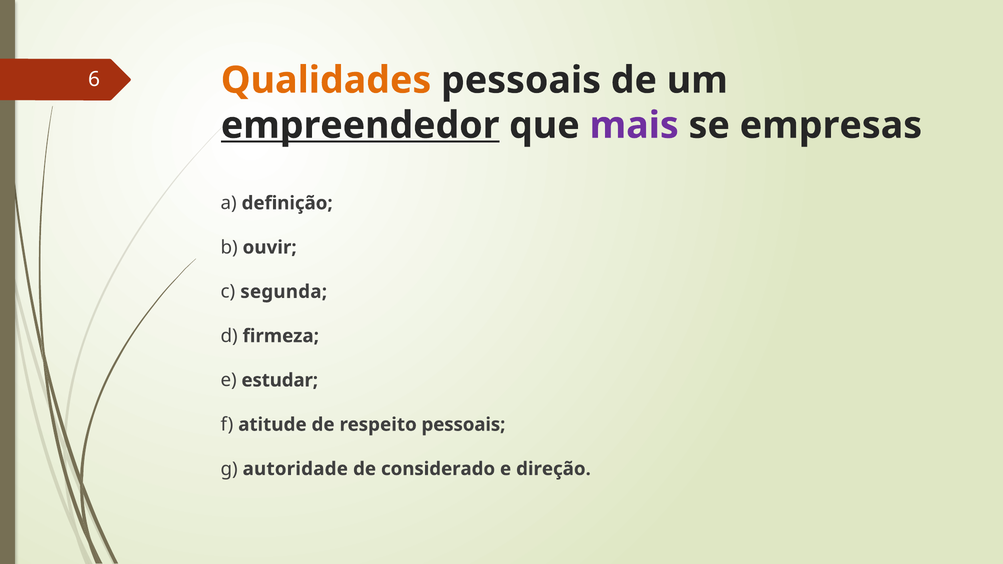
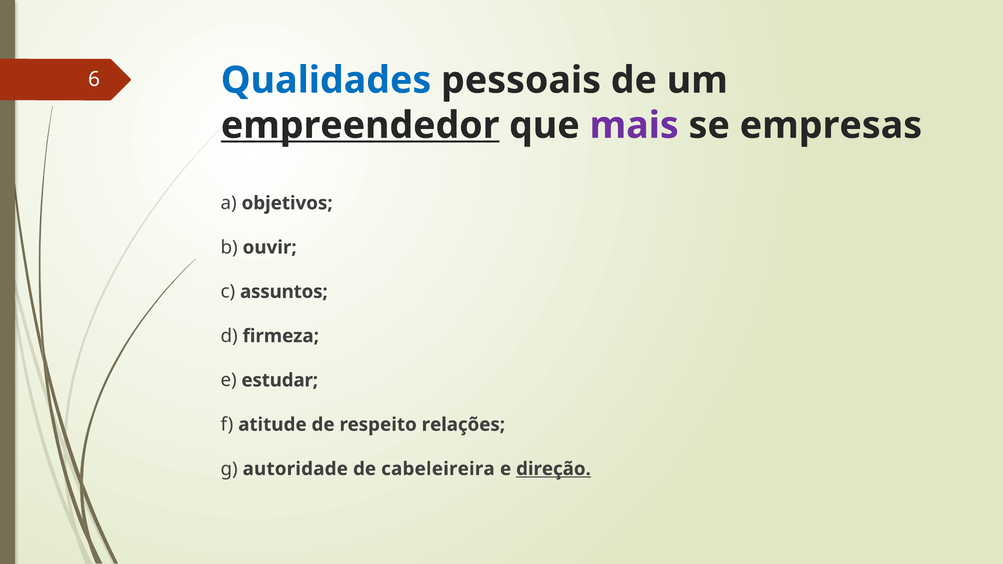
Qualidades colour: orange -> blue (326, 80)
definição: definição -> objetivos (287, 203)
segunda: segunda -> assuntos (284, 292)
respeito pessoais: pessoais -> relações (463, 425)
considerado: considerado -> cabeleireira (438, 469)
direção underline: none -> present (553, 469)
